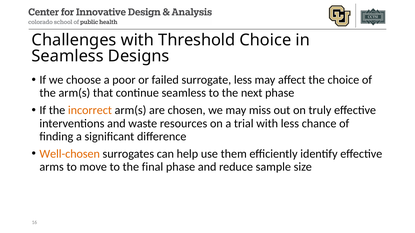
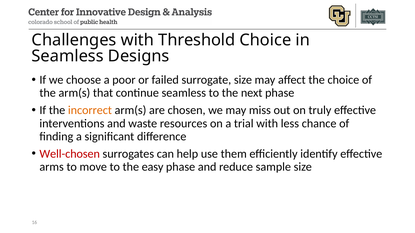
surrogate less: less -> size (243, 80)
Well-chosen colour: orange -> red (70, 154)
final: final -> easy (153, 167)
